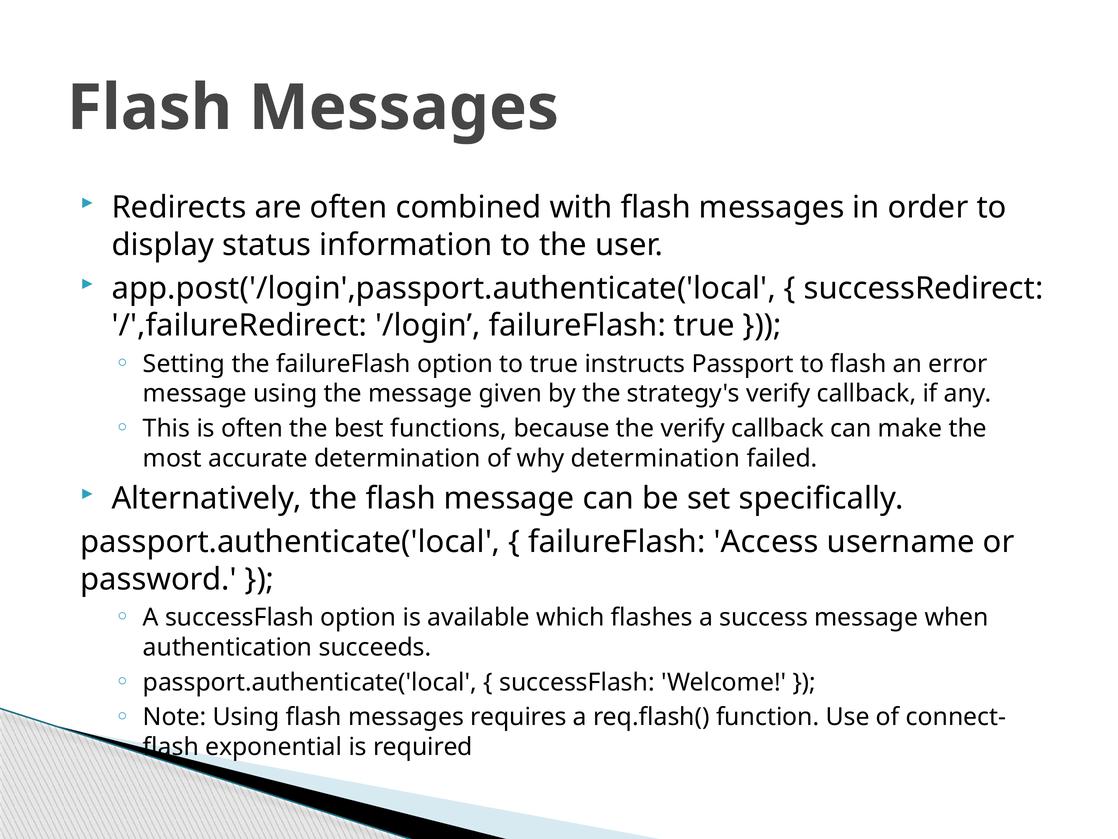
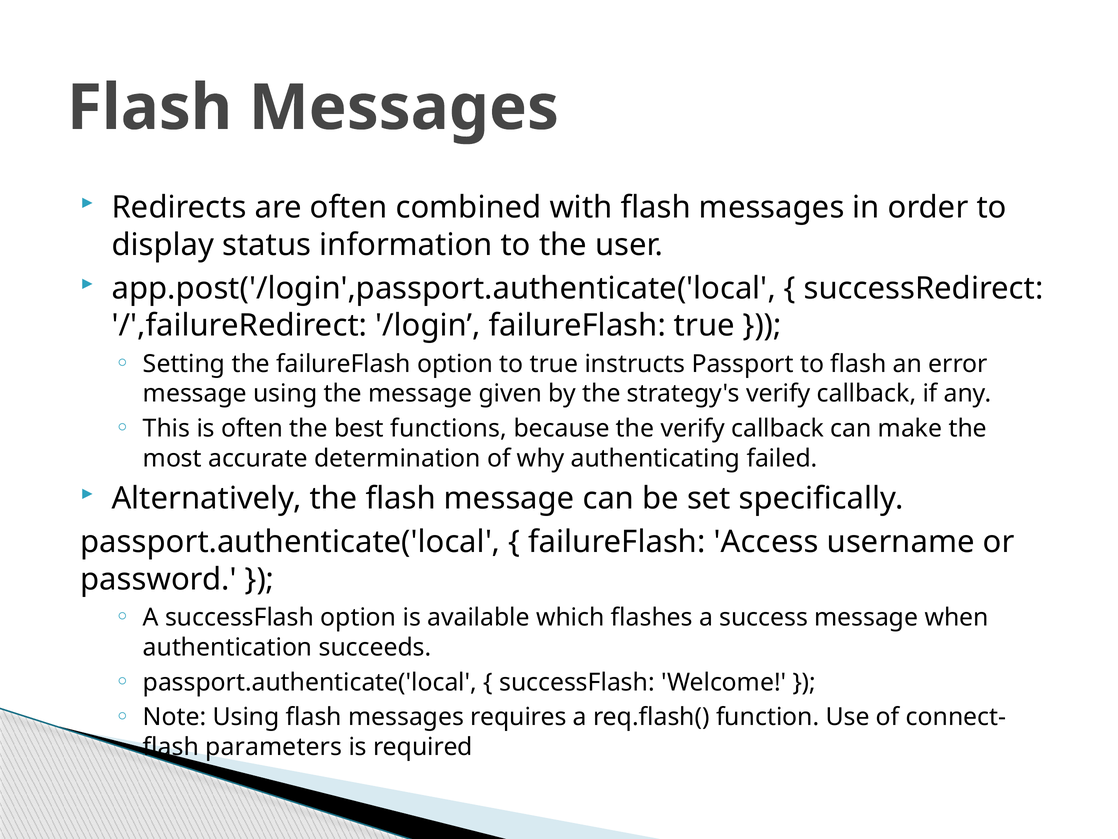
why determination: determination -> authenticating (655, 458)
exponential: exponential -> parameters (274, 747)
